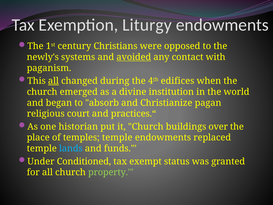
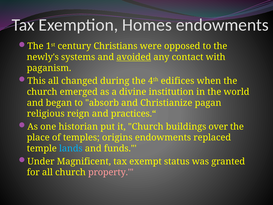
Liturgy: Liturgy -> Homes (147, 25)
all underline: present -> none (53, 81)
court: court -> reign (78, 114)
temples temple: temple -> origins (117, 137)
Conditioned: Conditioned -> Magnificent (84, 161)
property colour: light green -> pink (111, 172)
